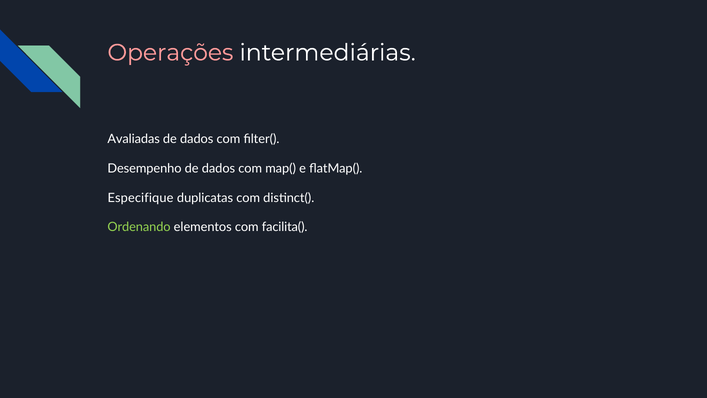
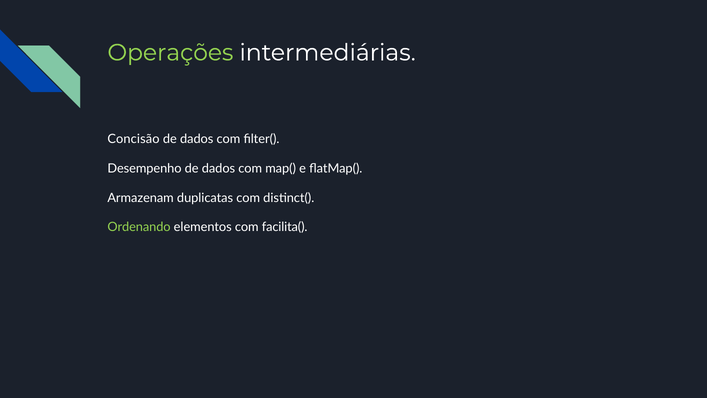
Operações colour: pink -> light green (170, 53)
Avaliadas: Avaliadas -> Concisão (133, 139)
Especifique: Especifique -> Armazenam (141, 198)
